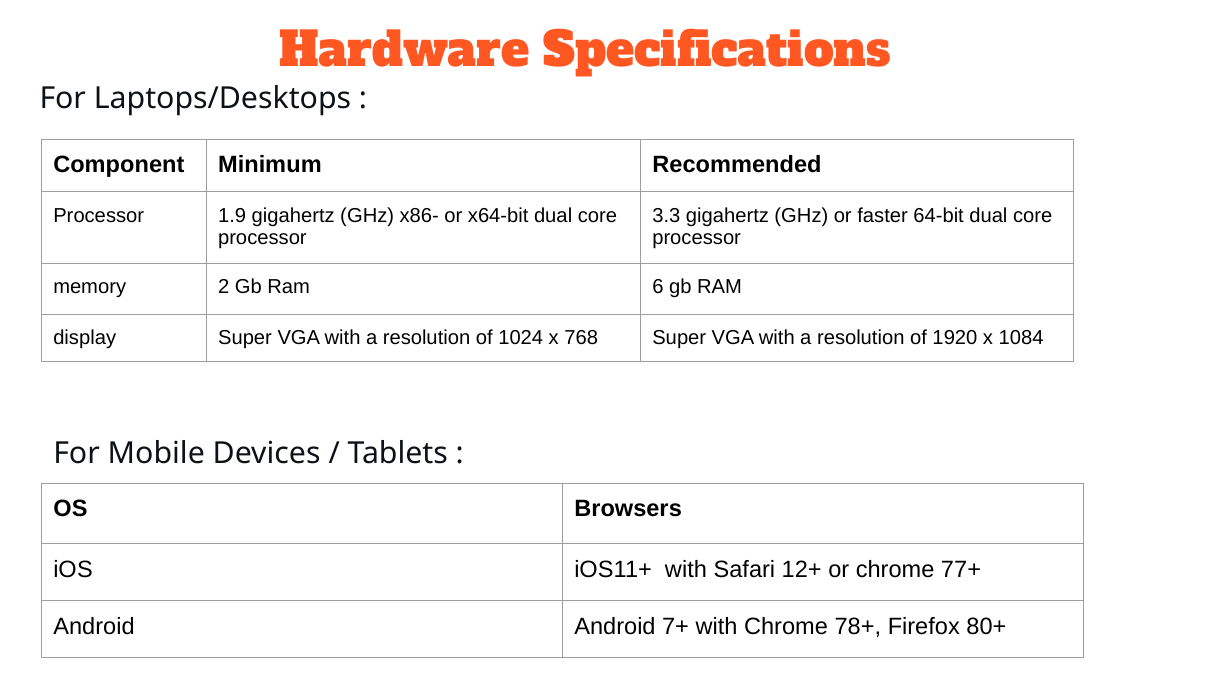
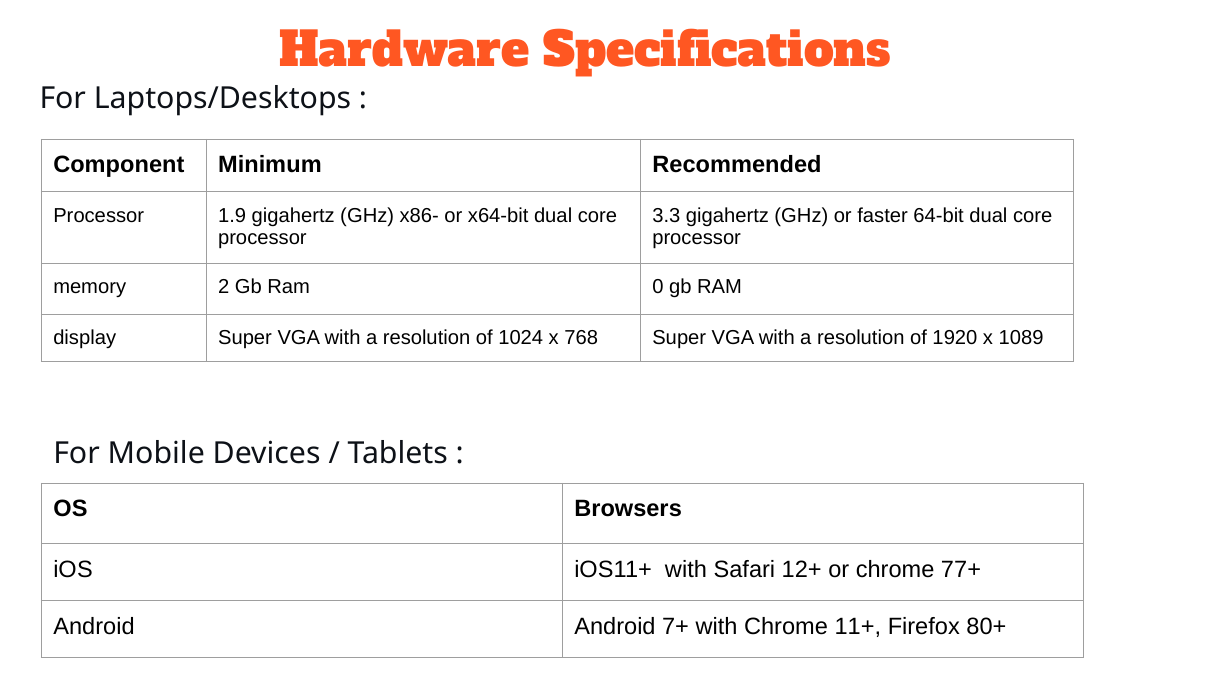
6: 6 -> 0 (658, 287)
1084: 1084 -> 1089 (1021, 338)
78+: 78+ -> 11+ (858, 626)
